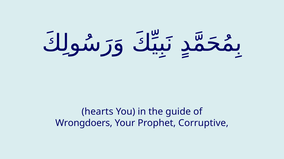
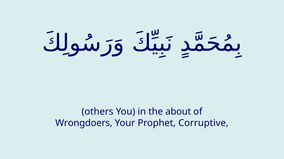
hearts: hearts -> others (97, 112)
guide: guide -> about (178, 112)
